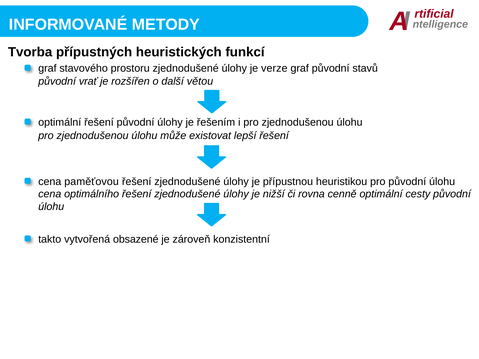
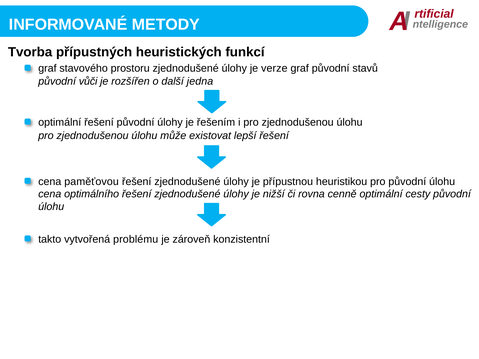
vrať: vrať -> vůči (88, 81)
větou: větou -> jedna (200, 81)
obsazené: obsazené -> problému (136, 239)
